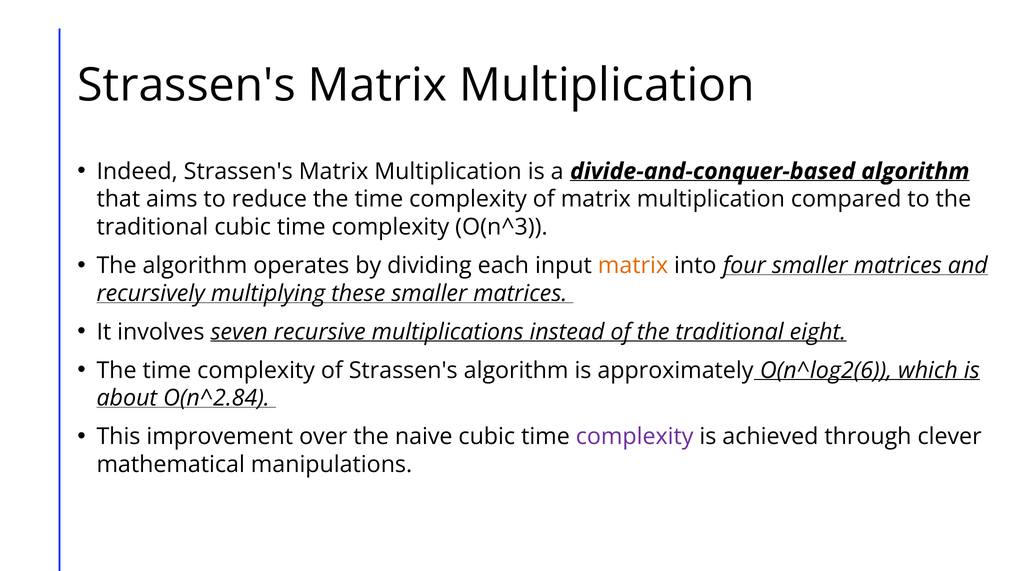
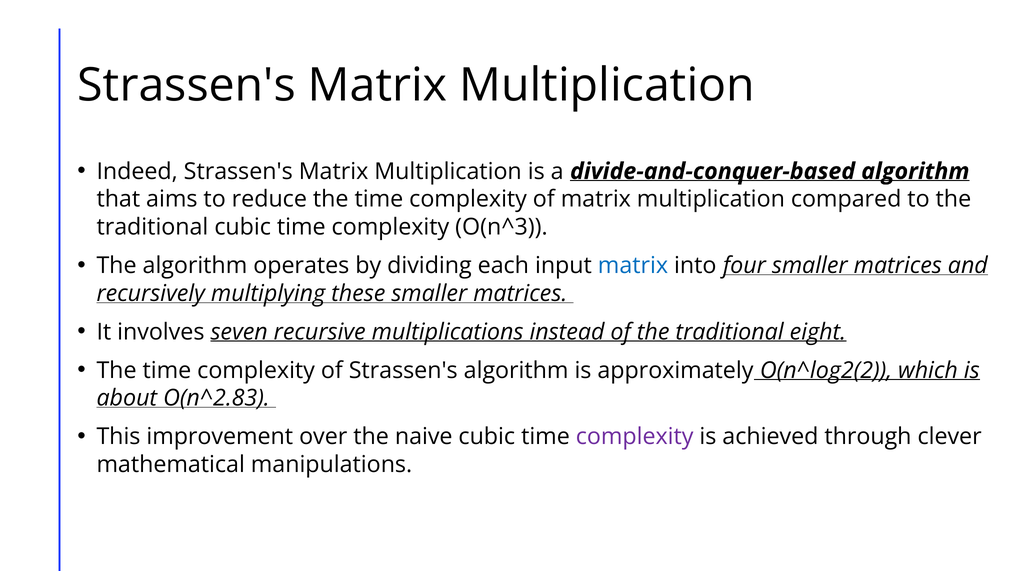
matrix colour: orange -> blue (633, 266)
O(n^log2(6: O(n^log2(6 -> O(n^log2(2 (826, 371)
O(n^2.84: O(n^2.84 -> O(n^2.83 (216, 399)
